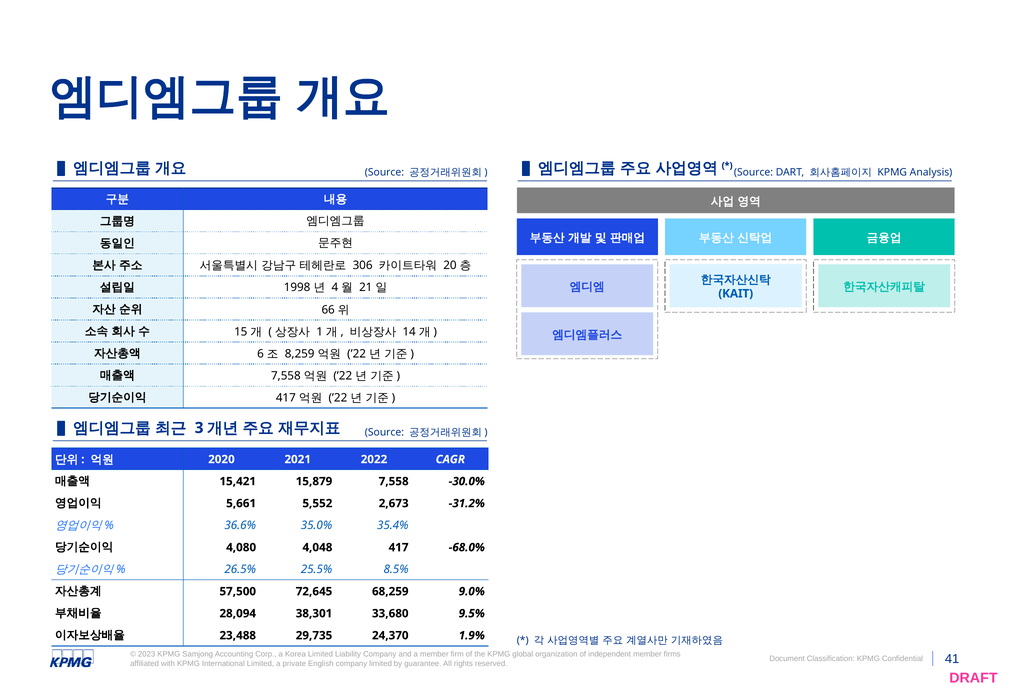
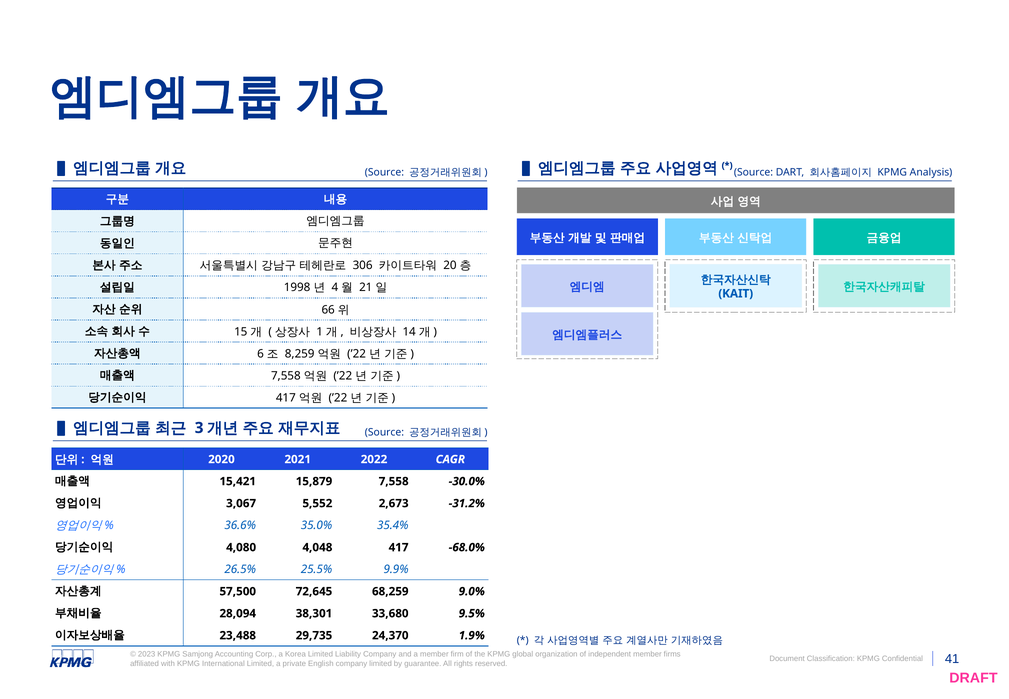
5,661: 5,661 -> 3,067 (241, 503)
8.5%: 8.5% -> 9.9% (396, 569)
